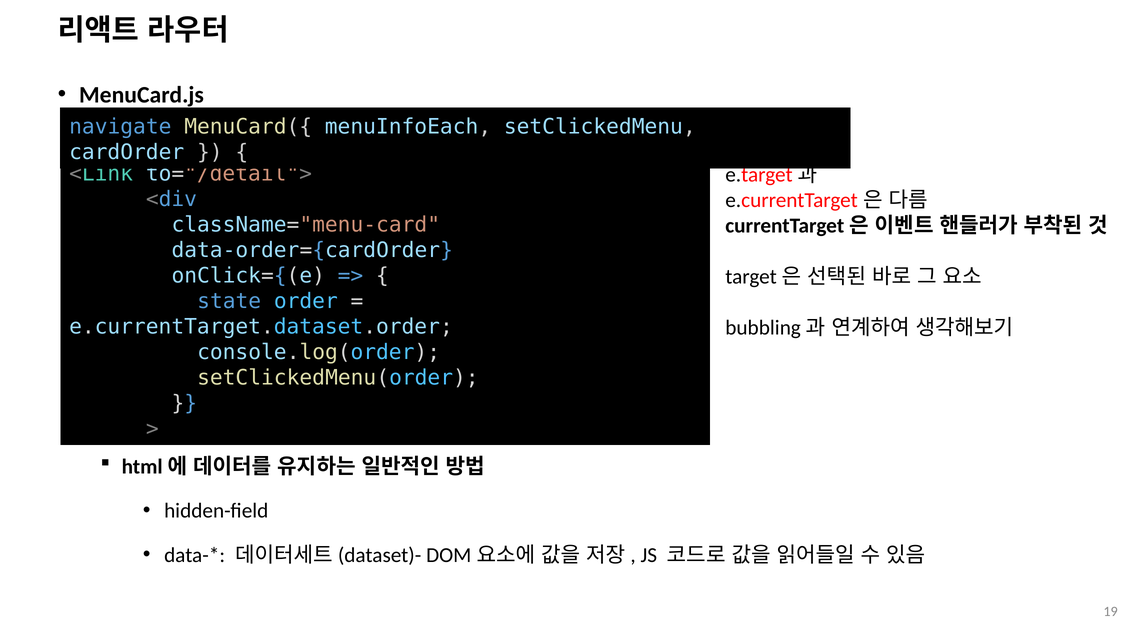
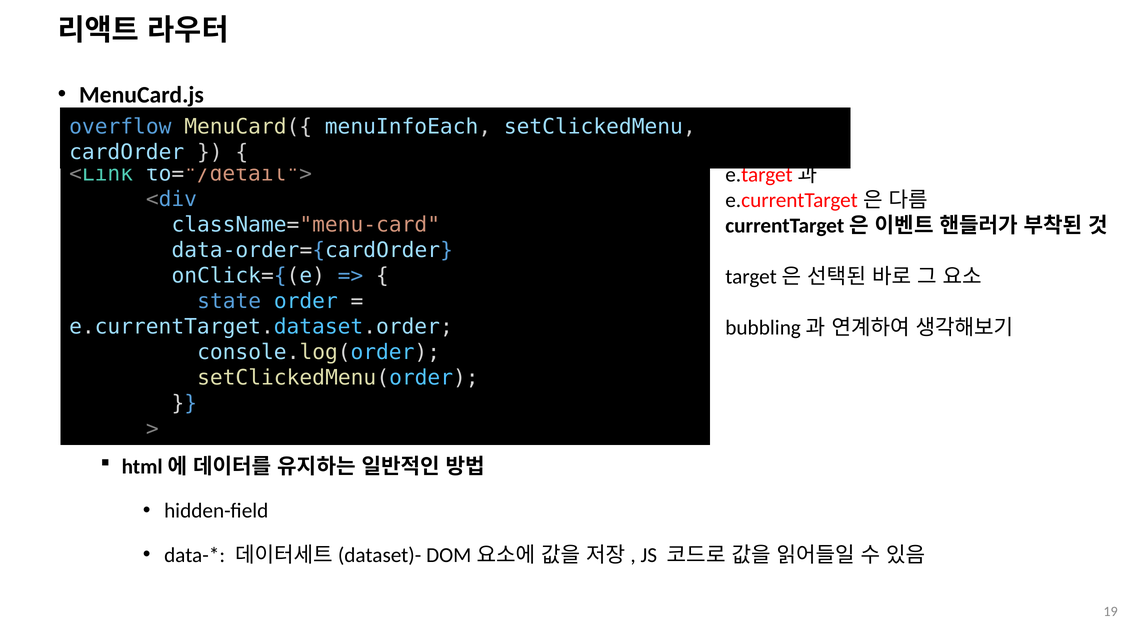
navigate: navigate -> overflow (120, 127)
